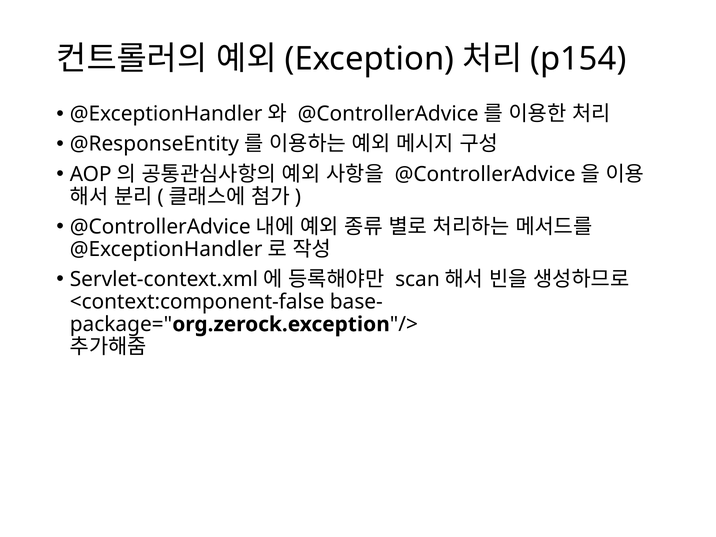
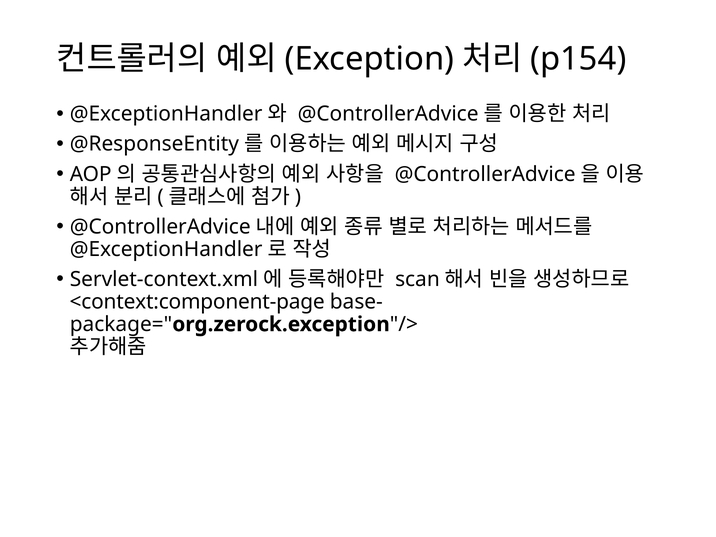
<context:component-false: <context:component-false -> <context:component-page (197, 302)
